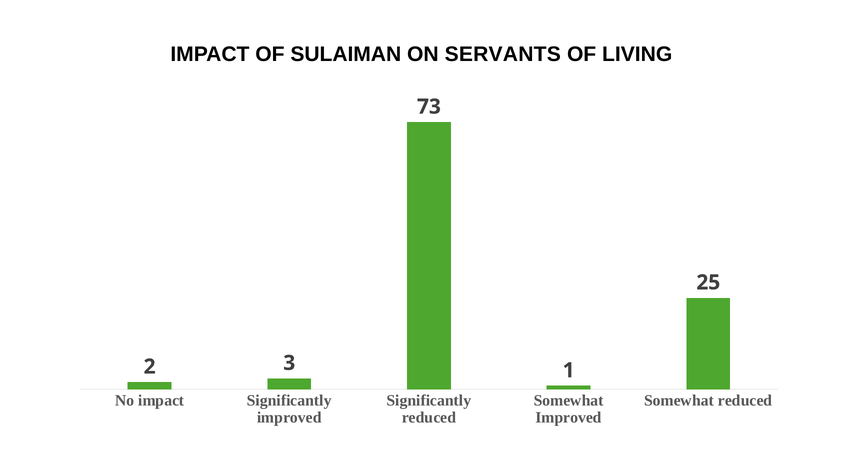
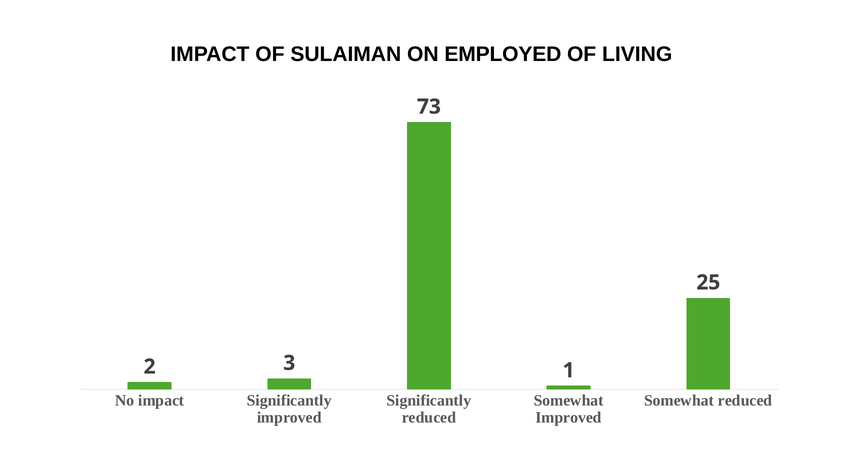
SERVANTS: SERVANTS -> EMPLOYED (503, 54)
